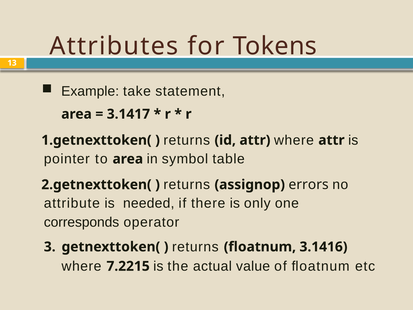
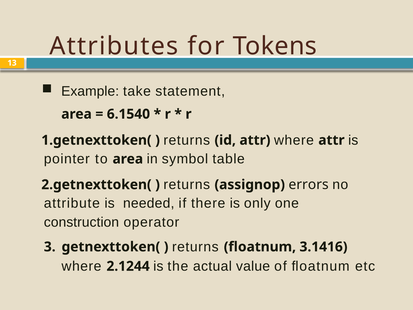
3.1417: 3.1417 -> 6.1540 (128, 114)
corresponds: corresponds -> construction (81, 222)
7.2215: 7.2215 -> 2.1244 (128, 266)
